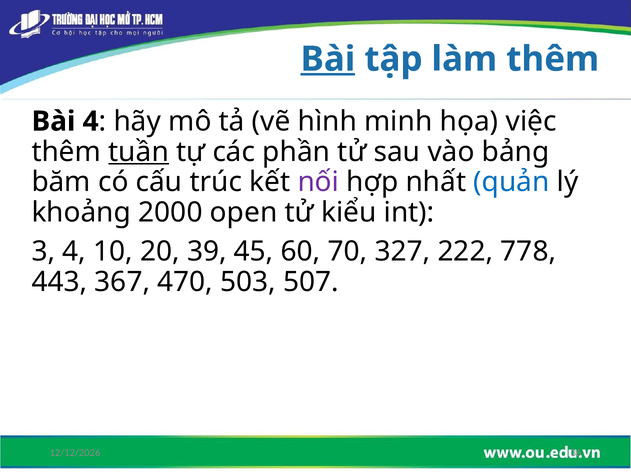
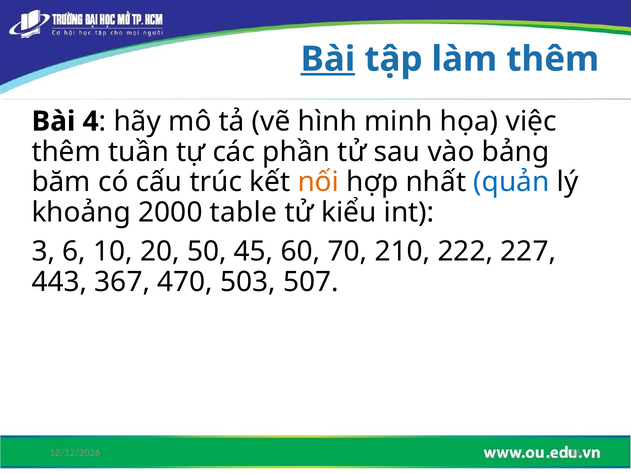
tuần underline: present -> none (139, 152)
nối colour: purple -> orange (318, 182)
open: open -> table (244, 212)
3 4: 4 -> 6 (74, 251)
39: 39 -> 50 (207, 251)
327: 327 -> 210 (402, 251)
778: 778 -> 227 (528, 251)
